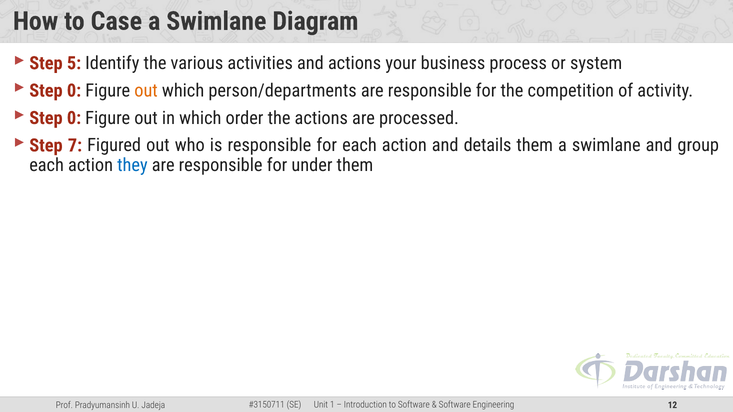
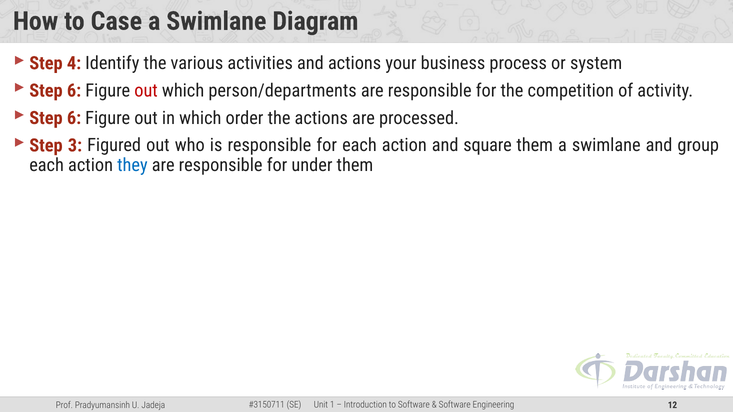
5: 5 -> 4 (74, 63)
0: 0 -> 6 (74, 91)
out colour: orange -> red (146, 91)
0: 0 -> 6 (74, 118)
7: 7 -> 3 (75, 146)
details: details -> square (488, 146)
